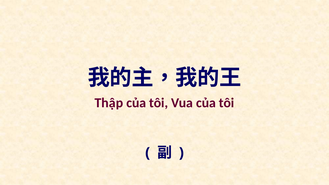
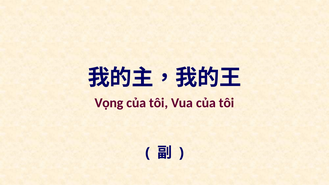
Thập: Thập -> Vọng (109, 103)
